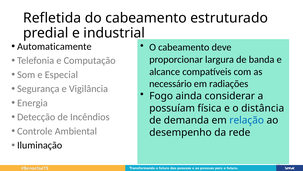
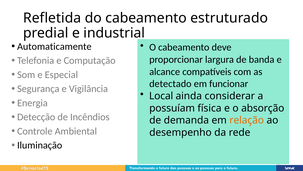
necessário: necessário -> detectado (170, 84)
radiações: radiações -> funcionar (229, 84)
Fogo: Fogo -> Local (161, 96)
distância: distância -> absorção (263, 108)
relação colour: blue -> orange (247, 120)
